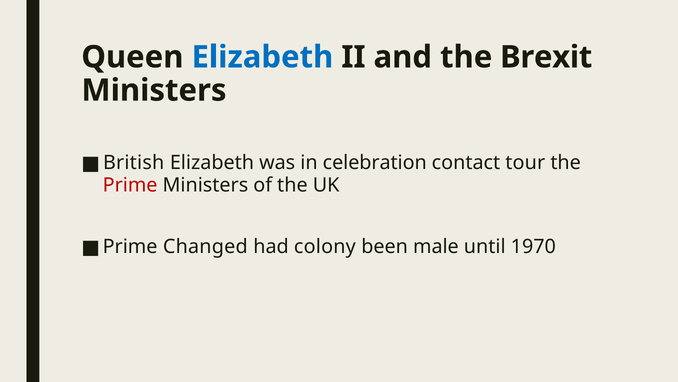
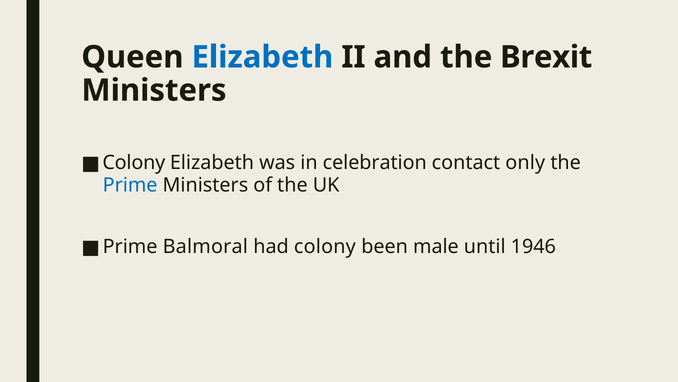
British: British -> Colony (134, 163)
tour: tour -> only (525, 163)
Prime colour: red -> blue (130, 185)
Changed: Changed -> Balmoral (205, 246)
1970: 1970 -> 1946 (533, 246)
